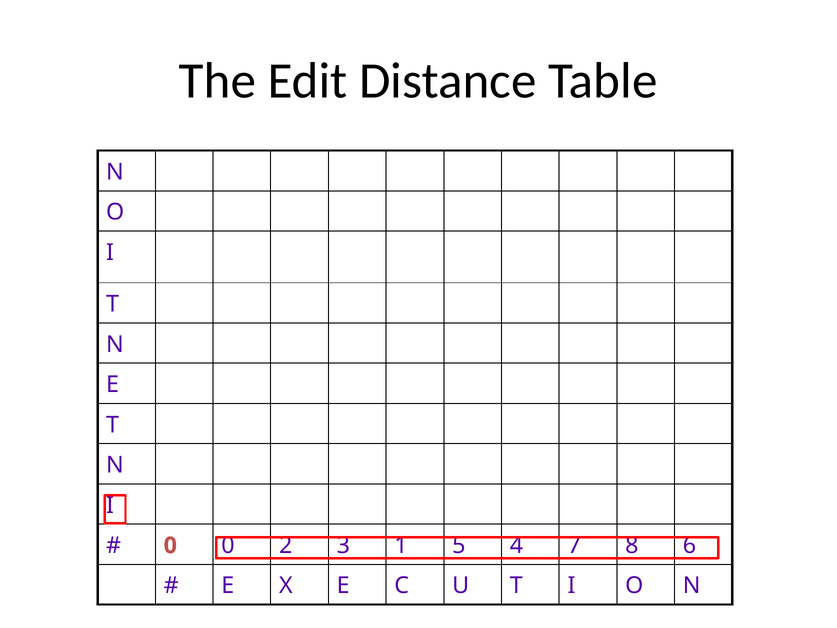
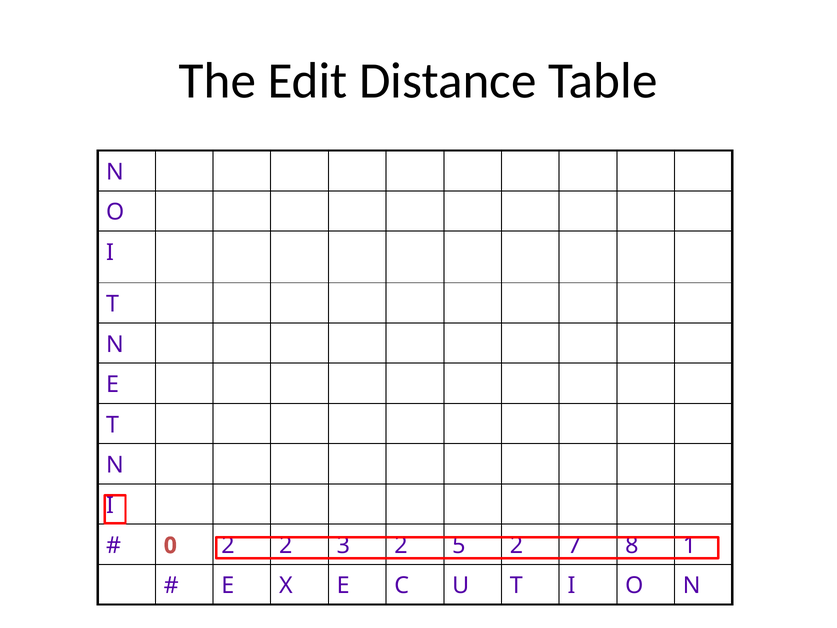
0 0: 0 -> 2 (228, 545)
3 1: 1 -> 2 (401, 545)
5 4: 4 -> 2 (516, 545)
6: 6 -> 1 (690, 545)
